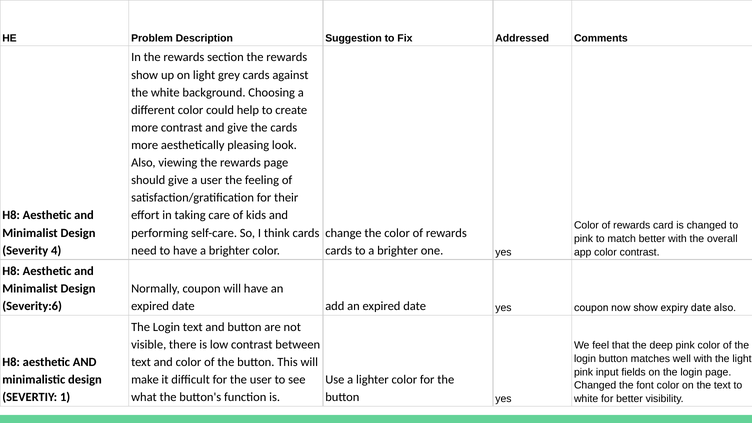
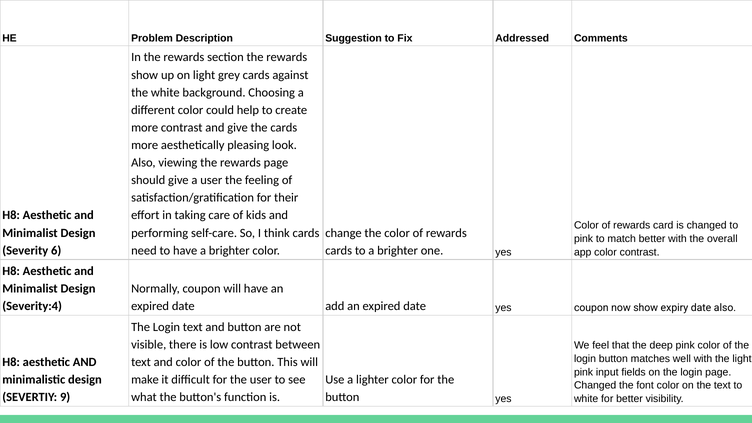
4: 4 -> 6 (56, 250)
Severity:6: Severity:6 -> Severity:4 (32, 306)
1: 1 -> 9 (65, 397)
